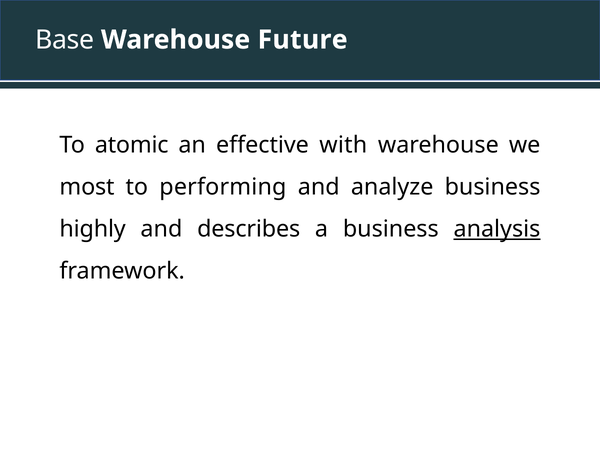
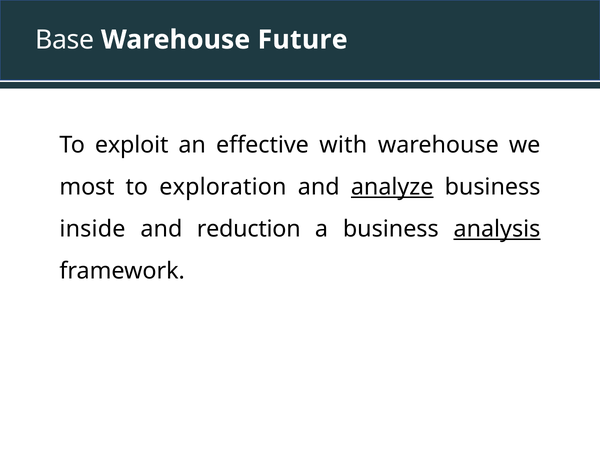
atomic: atomic -> exploit (132, 145)
performing: performing -> exploration (223, 187)
analyze underline: none -> present (392, 187)
highly: highly -> inside (92, 229)
describes: describes -> reduction (249, 229)
